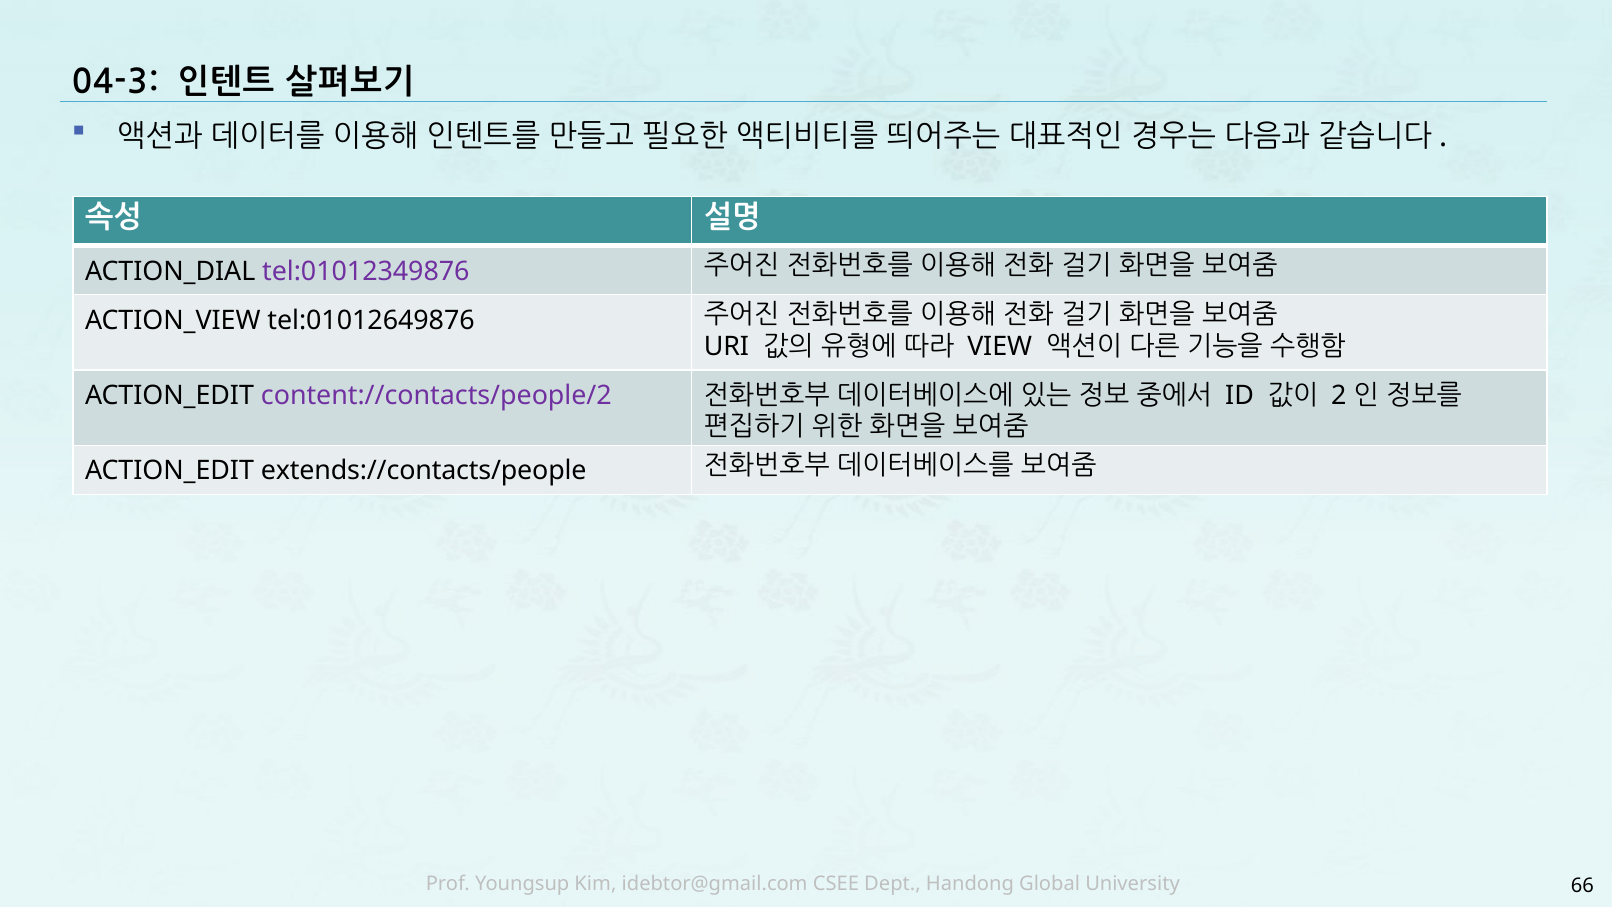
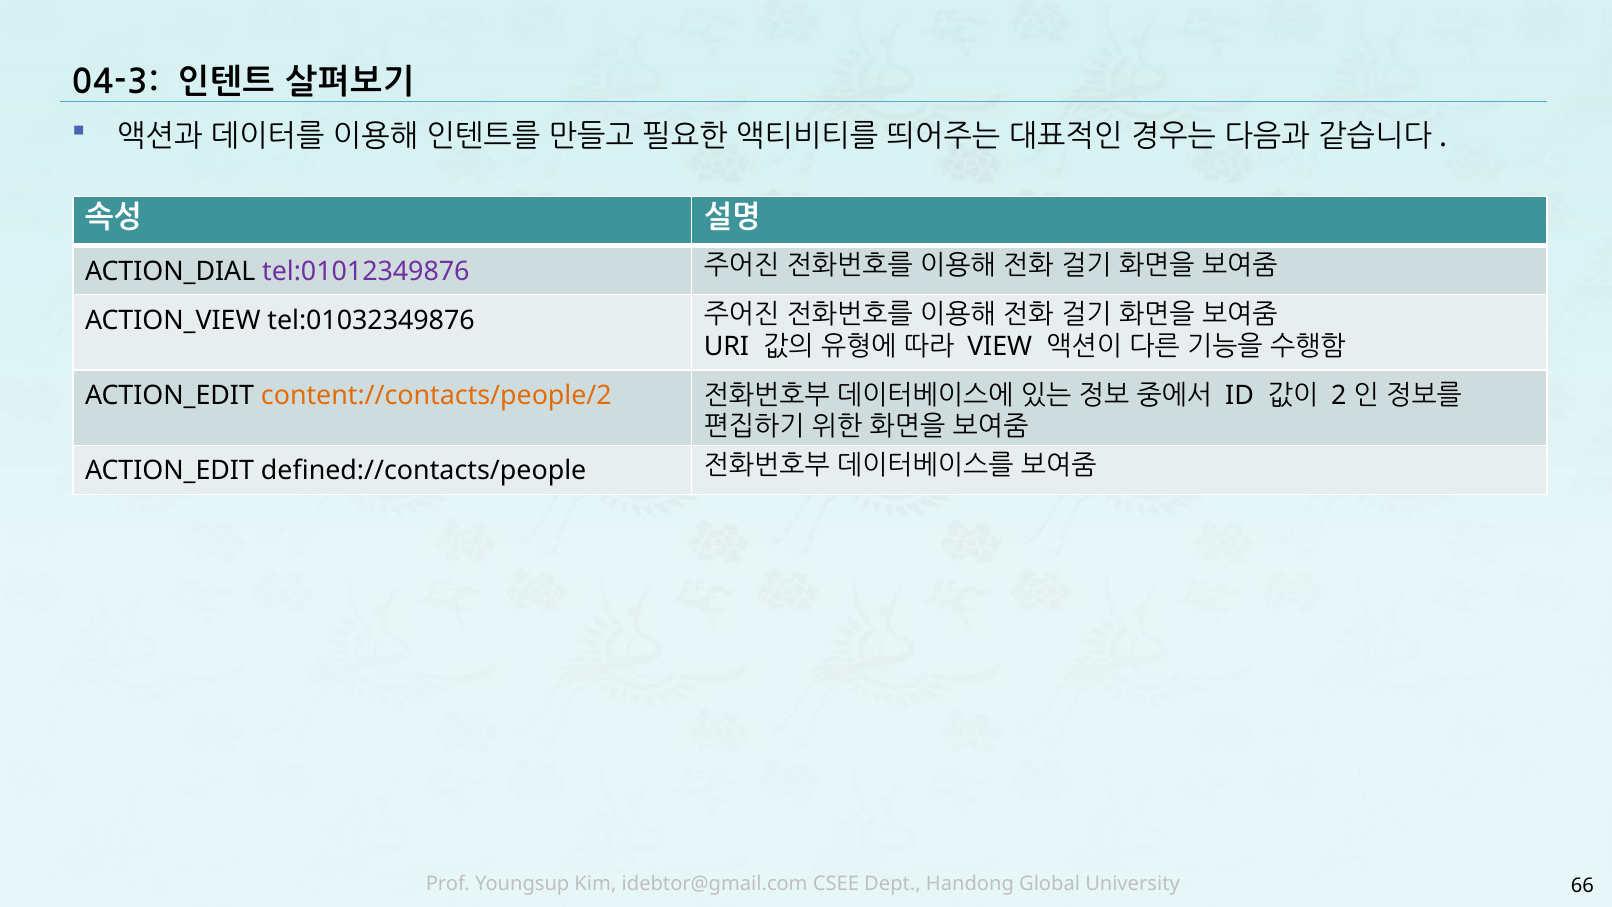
tel:01012649876: tel:01012649876 -> tel:01032349876 (371, 320)
content://contacts/people/2 colour: purple -> orange (436, 396)
extends://contacts/people: extends://contacts/people -> defined://contacts/people (424, 471)
